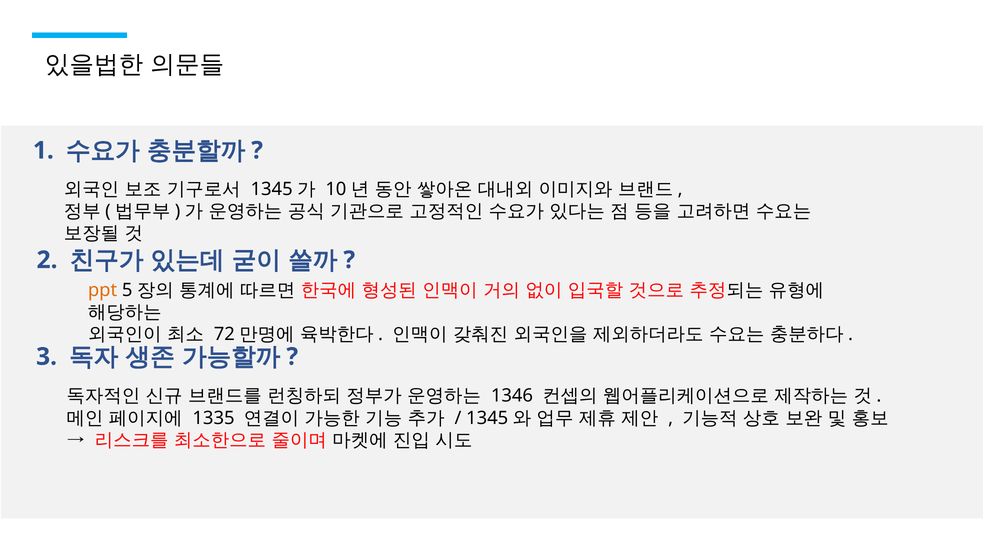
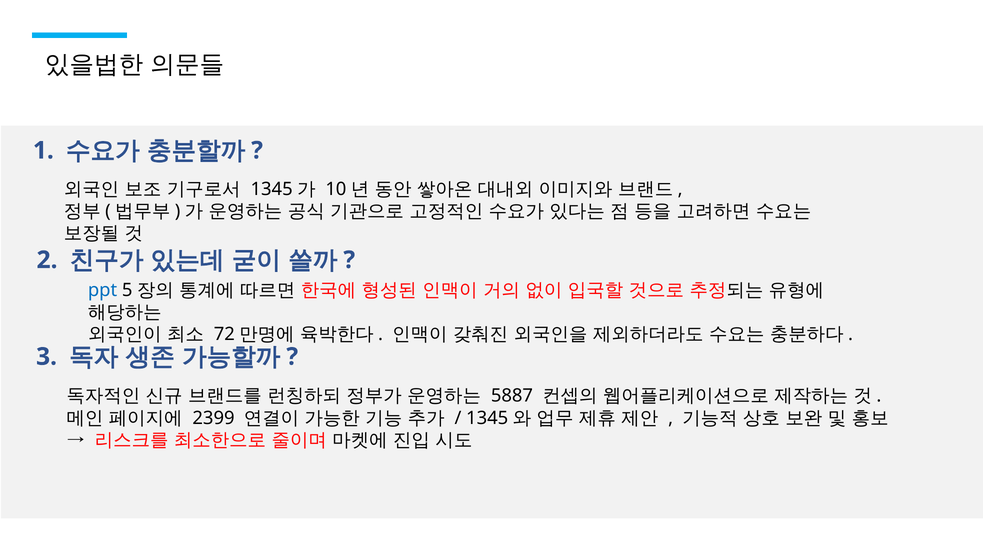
ppt colour: orange -> blue (103, 290)
1346: 1346 -> 5887 (512, 396)
1335: 1335 -> 2399 (214, 418)
